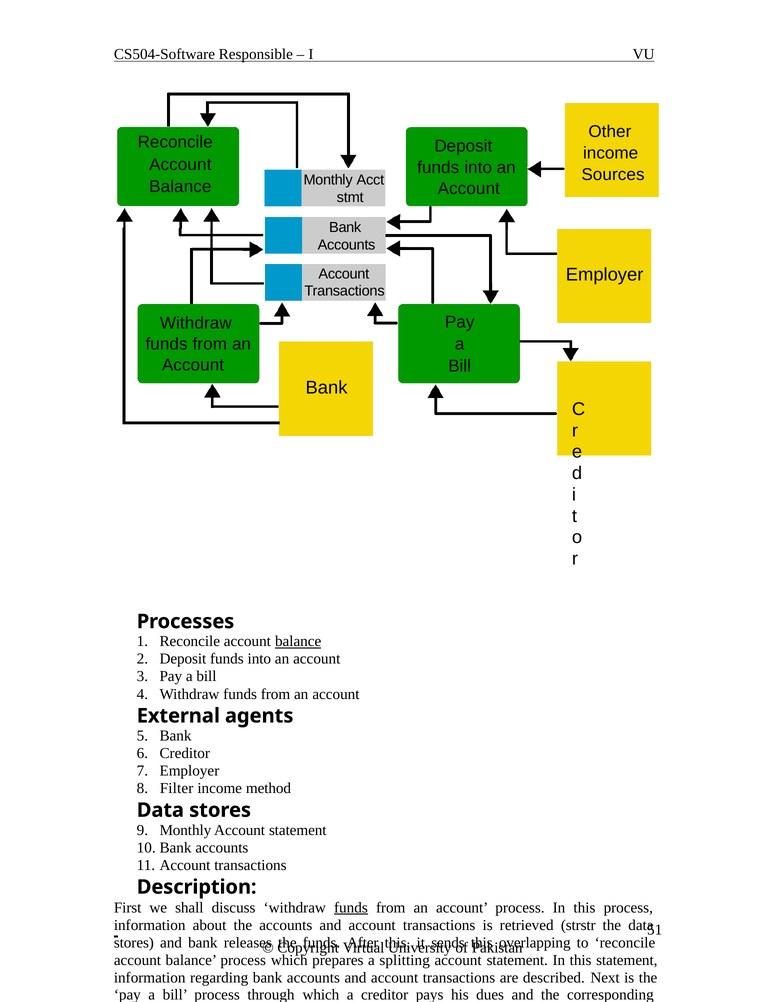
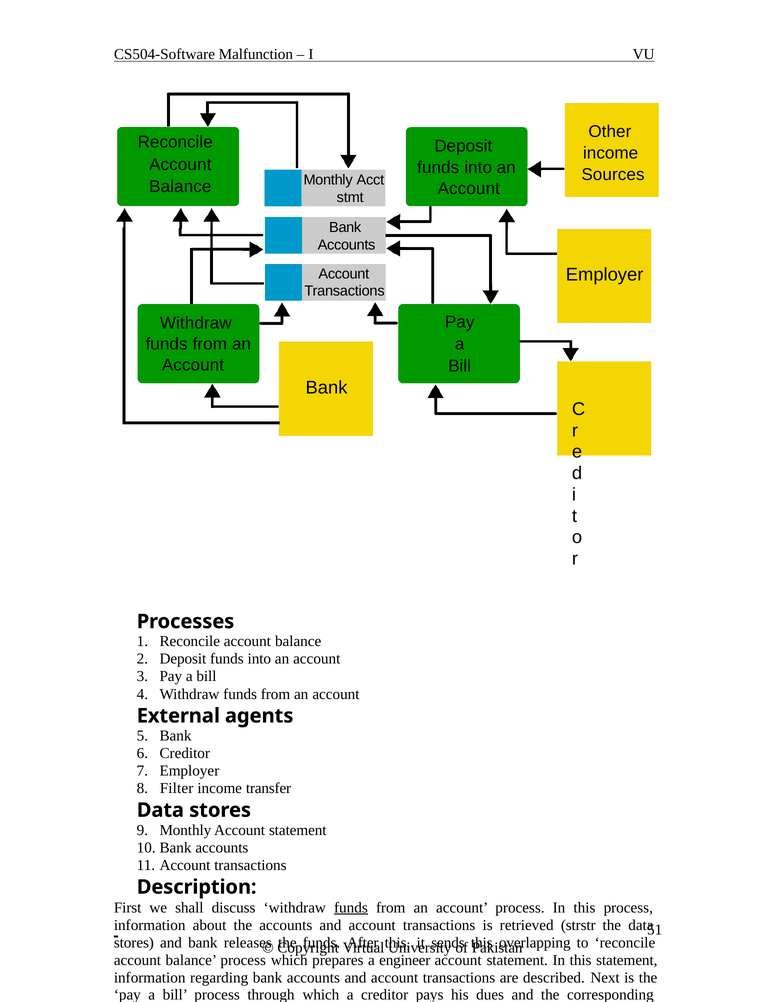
Responsible: Responsible -> Malfunction (256, 54)
balance underline: present -> none (298, 642)
method: method -> transfer (269, 789)
splitting: splitting -> engineer (405, 961)
